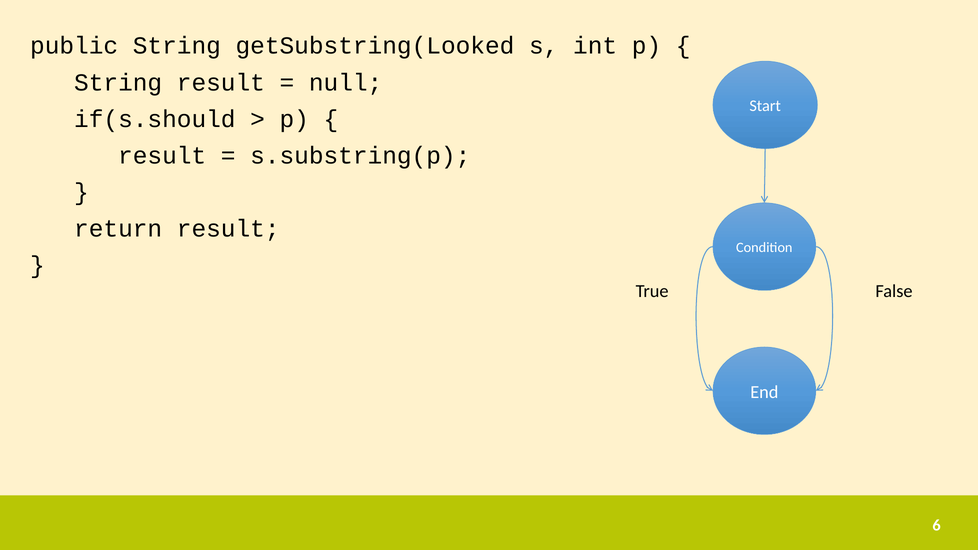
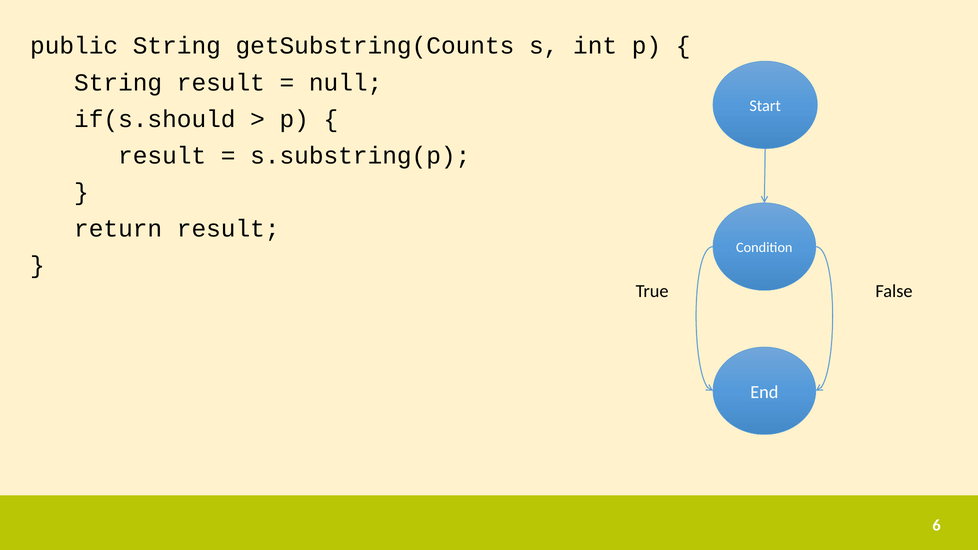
getSubstring(Looked: getSubstring(Looked -> getSubstring(Counts (375, 46)
